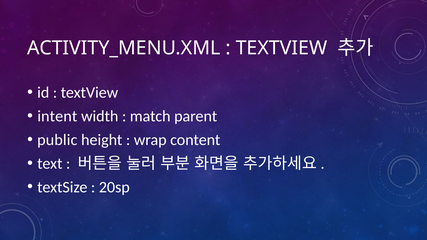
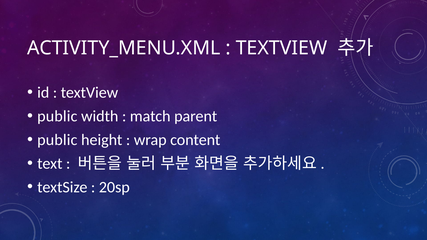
intent: intent -> public (57, 116)
